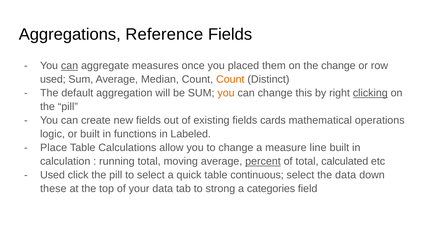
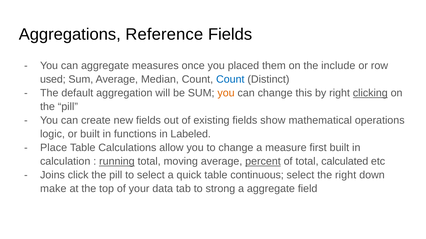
can underline: present -> none (70, 66)
the change: change -> include (338, 66)
Count colour: orange -> blue (230, 80)
cards: cards -> show (273, 121)
line: line -> first (318, 148)
running underline: none -> present (117, 162)
Used: Used -> Joins (52, 175)
the data: data -> right (346, 175)
these: these -> make (53, 189)
a categories: categories -> aggregate (271, 189)
